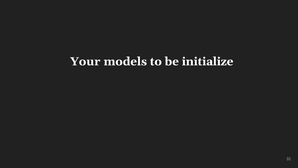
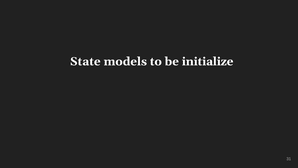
Your: Your -> State (85, 61)
